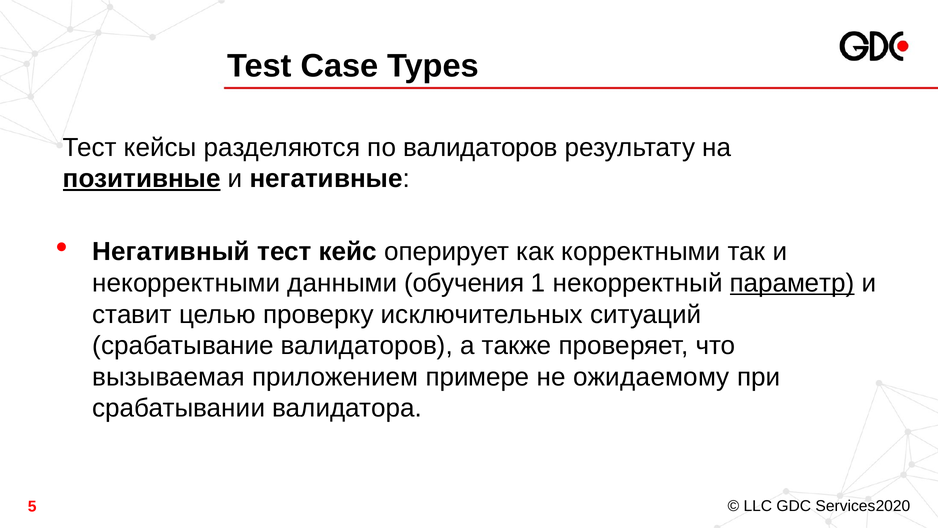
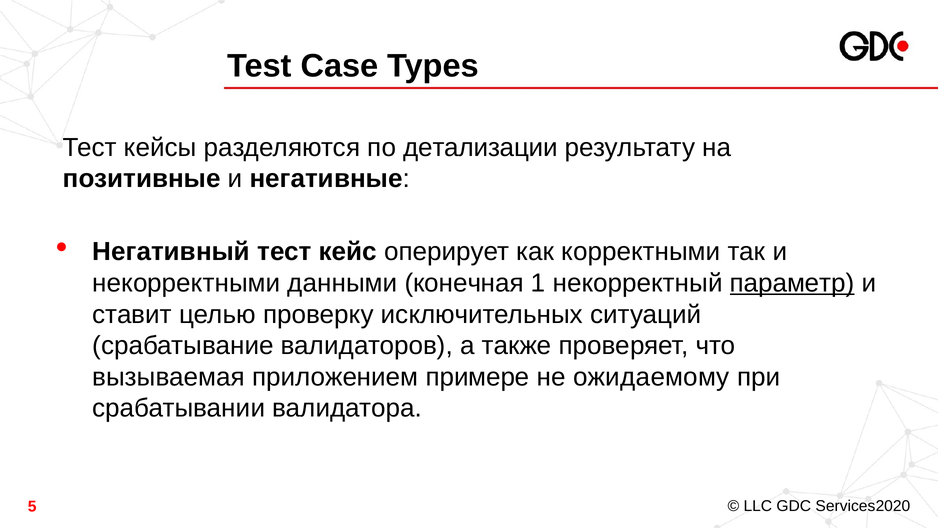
по валидаторов: валидаторов -> детализации (480, 147)
позитивные underline: present -> none (142, 179)
обучения: обучения -> конечная (464, 283)
